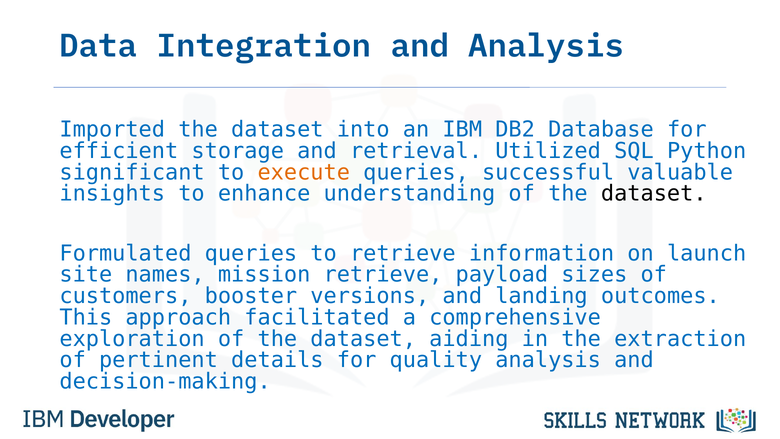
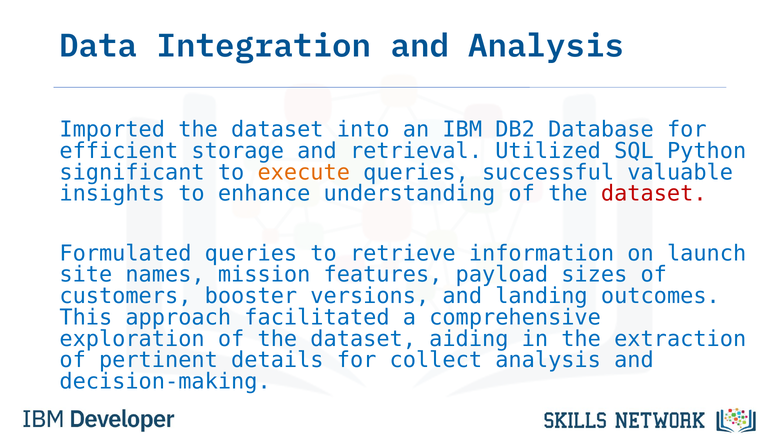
dataset colour: black -> red (654, 194)
mission retrieve: retrieve -> features (383, 275)
quality: quality -> collect (436, 360)
